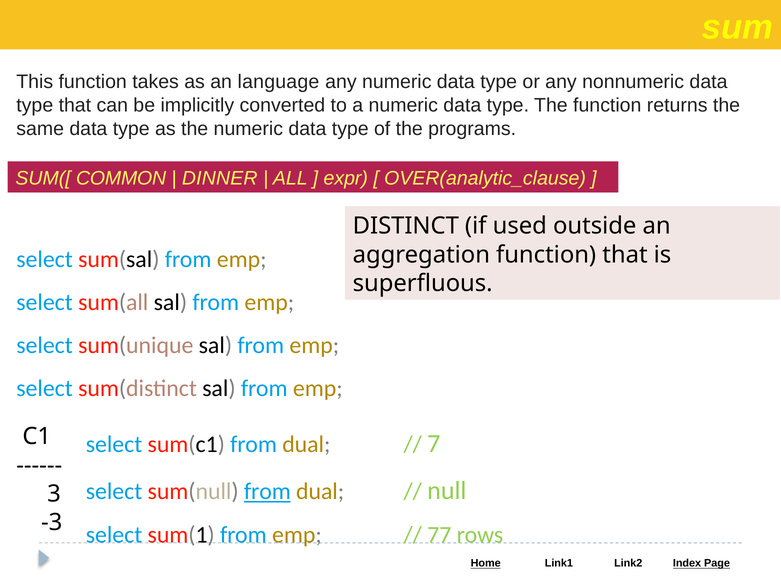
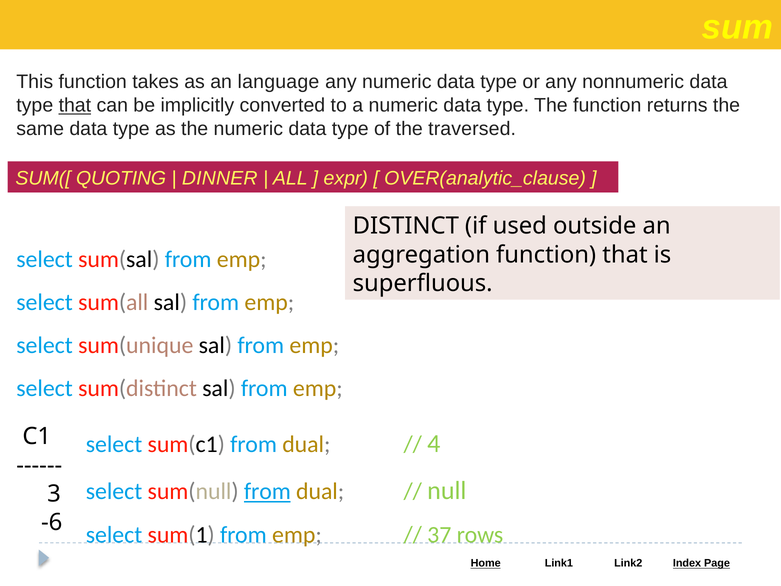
that underline: none -> present (75, 105)
programs: programs -> traversed (472, 129)
COMMON: COMMON -> QUOTING (121, 178)
7: 7 -> 4 (434, 443)
-3: -3 -> -6 (52, 522)
77: 77 -> 37 (439, 534)
